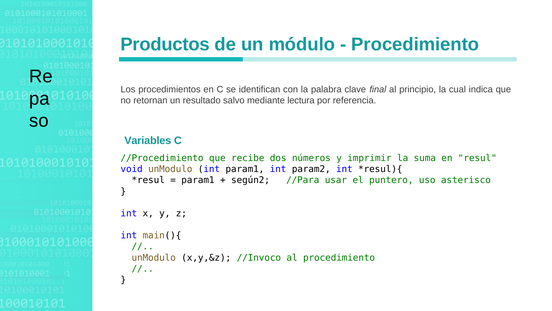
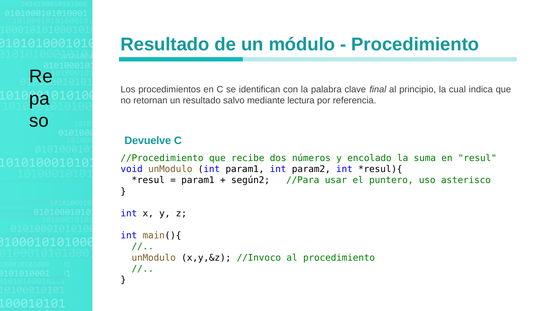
Productos: Productos -> Resultado (165, 44)
Variables: Variables -> Devuelve (148, 140)
imprimir: imprimir -> encolado (369, 158)
